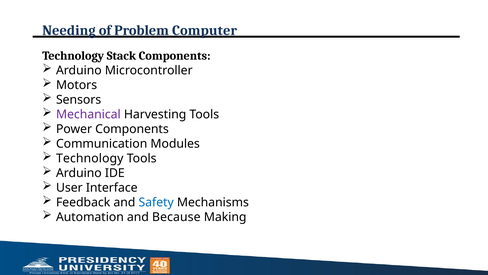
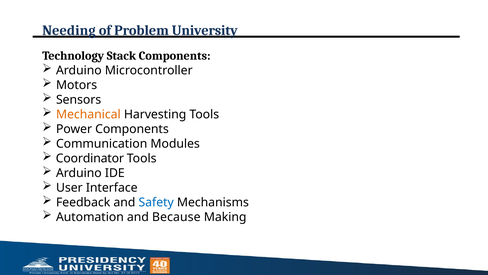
Computer: Computer -> University (205, 30)
Mechanical colour: purple -> orange (88, 114)
Technology: Technology -> Coordinator (90, 158)
